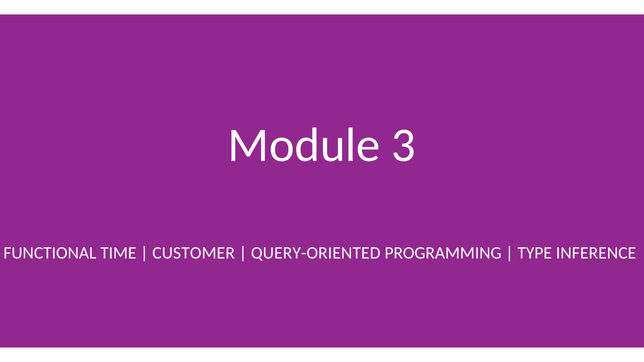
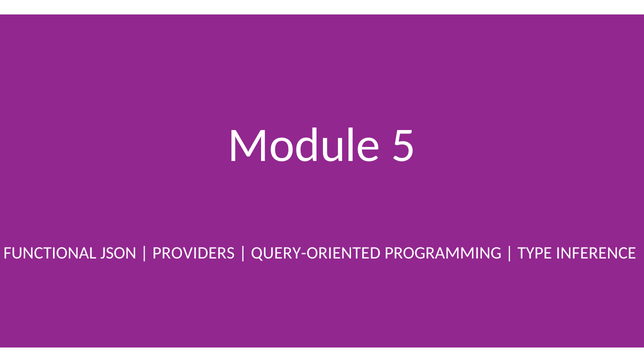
3: 3 -> 5 (404, 145)
TIME: TIME -> JSON (118, 253)
CUSTOMER: CUSTOMER -> PROVIDERS (194, 253)
